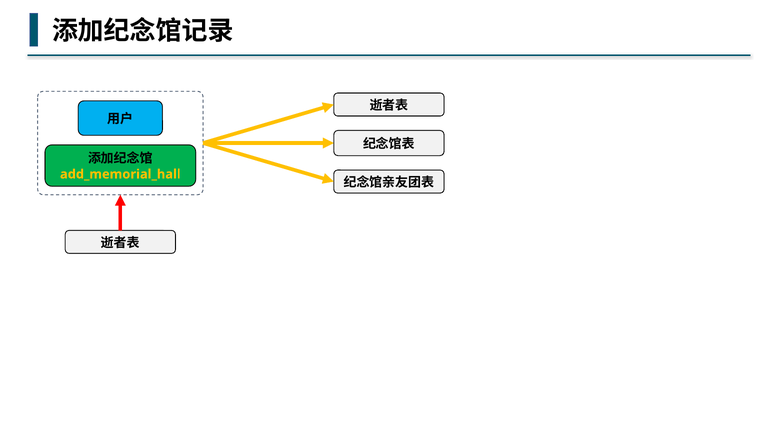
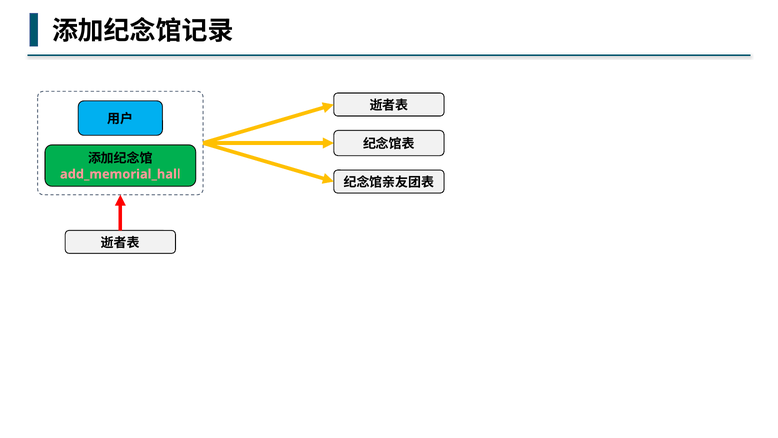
add_memorial_hall colour: yellow -> pink (120, 174)
